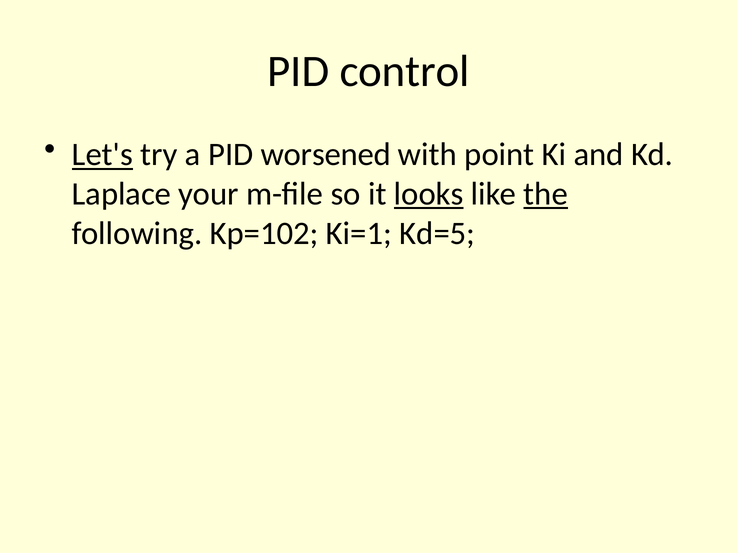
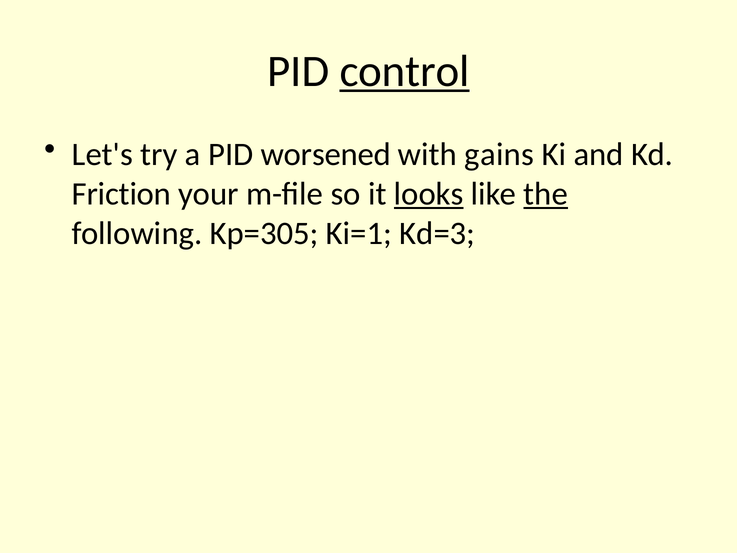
control underline: none -> present (405, 71)
Let's underline: present -> none (102, 155)
point: point -> gains (499, 155)
Laplace: Laplace -> Friction (121, 194)
Kp=102: Kp=102 -> Kp=305 (264, 233)
Kd=5: Kd=5 -> Kd=3 (437, 233)
